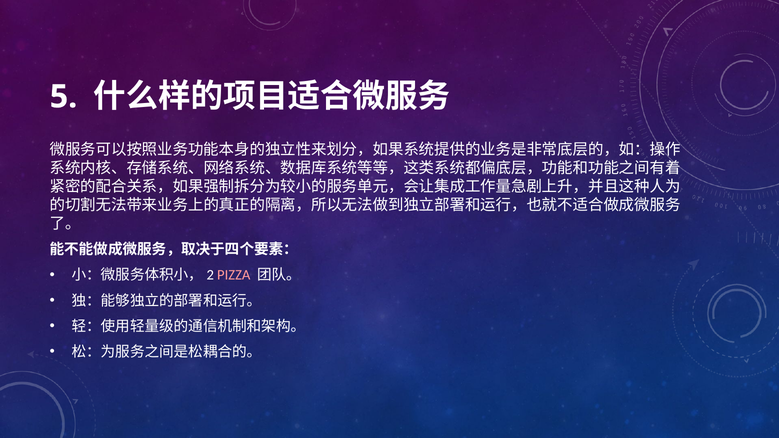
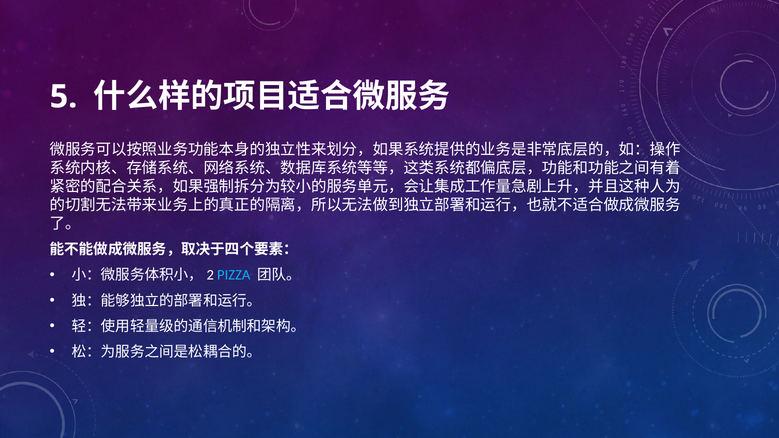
PIZZA colour: pink -> light blue (234, 275)
